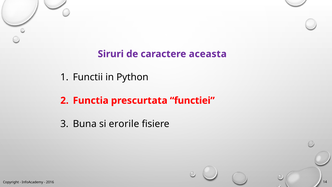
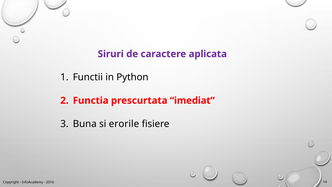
aceasta: aceasta -> aplicata (208, 54)
functiei: functiei -> imediat (192, 100)
